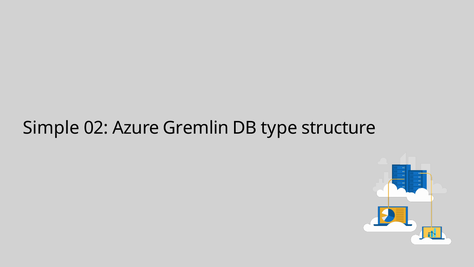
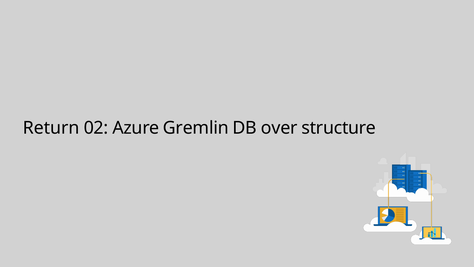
Simple: Simple -> Return (51, 128)
type: type -> over (279, 128)
